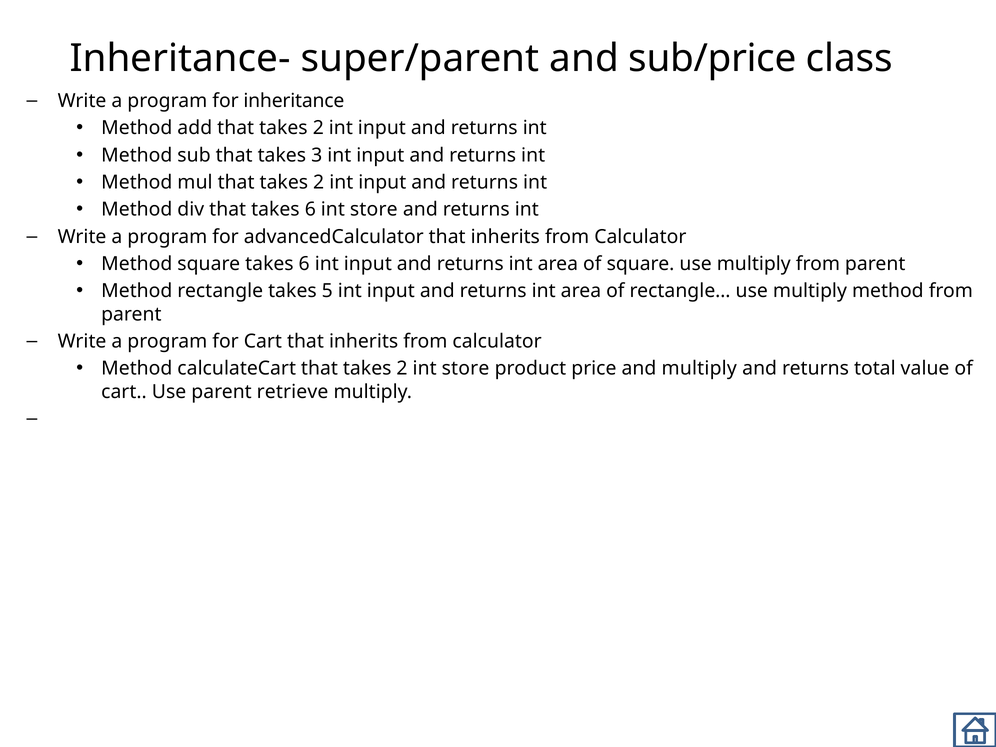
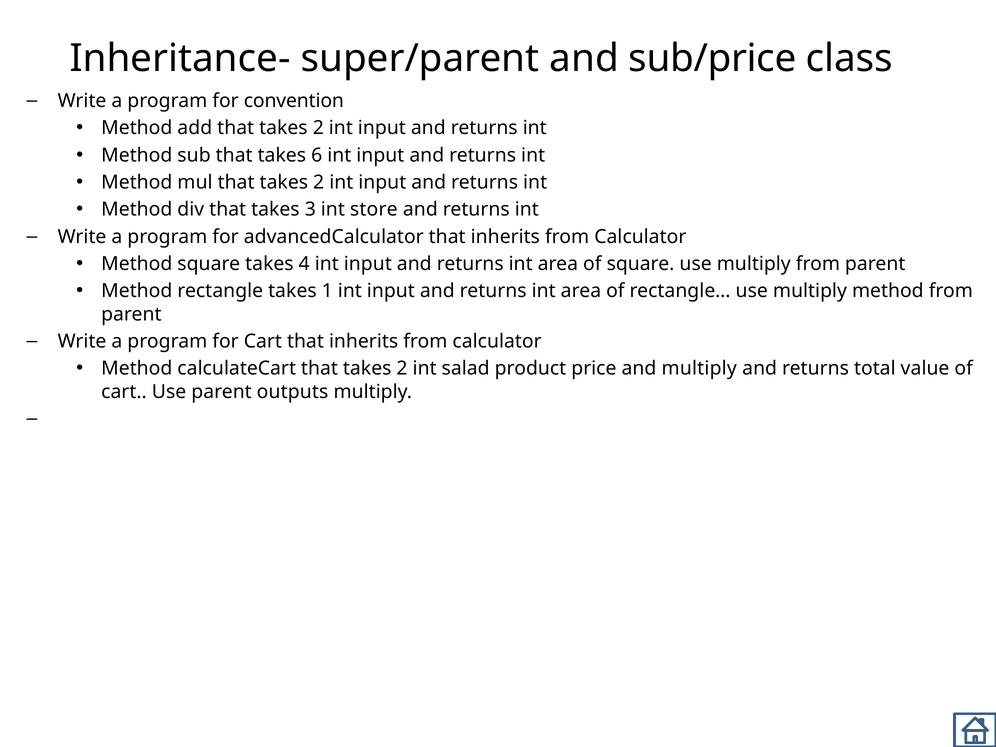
inheritance: inheritance -> convention (294, 101)
3: 3 -> 6 (317, 155)
that takes 6: 6 -> 3 (310, 210)
square takes 6: 6 -> 4 (304, 264)
5: 5 -> 1 (327, 291)
2 int store: store -> salad (466, 368)
retrieve: retrieve -> outputs (293, 392)
